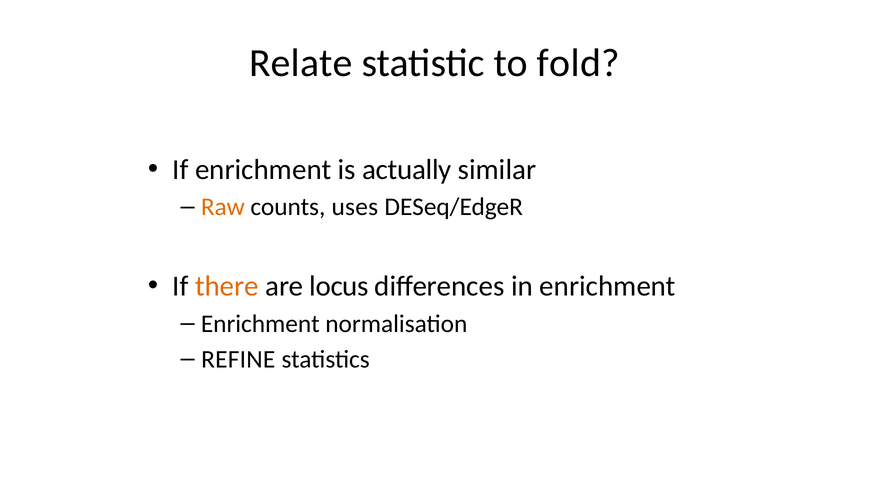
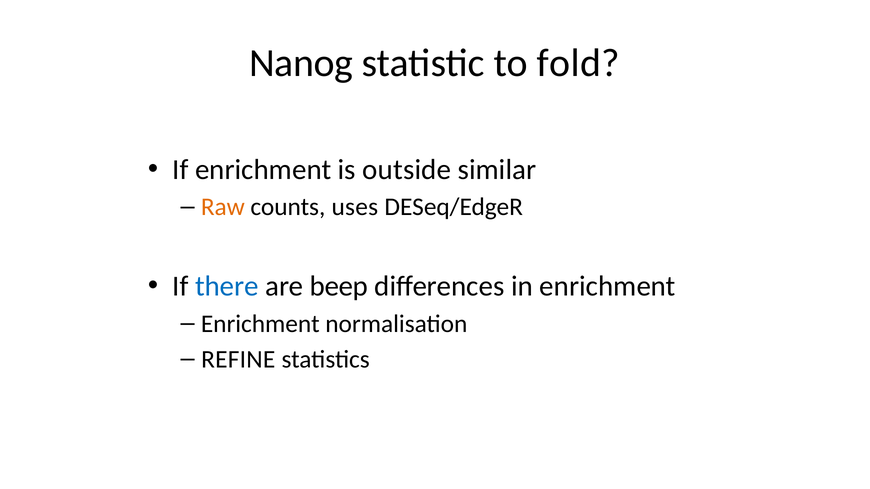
Relate: Relate -> Nanog (301, 63)
actually: actually -> outside (407, 170)
there colour: orange -> blue (227, 287)
locus: locus -> beep (339, 287)
